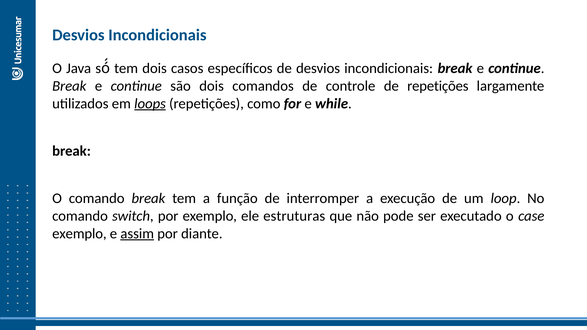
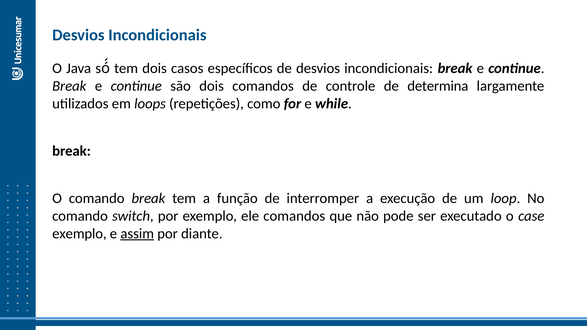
de repetições: repetições -> determina (438, 86)
loops underline: present -> none (150, 104)
ele estruturas: estruturas -> comandos (294, 216)
